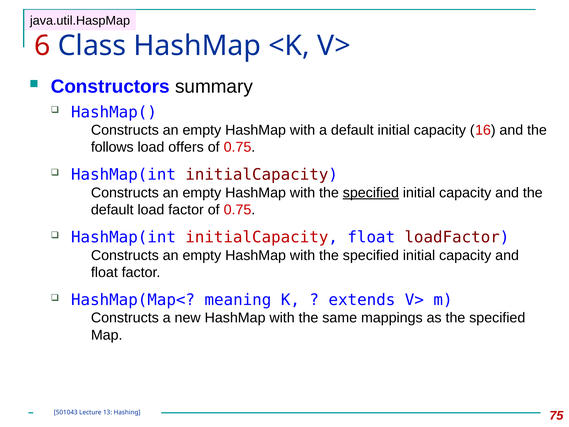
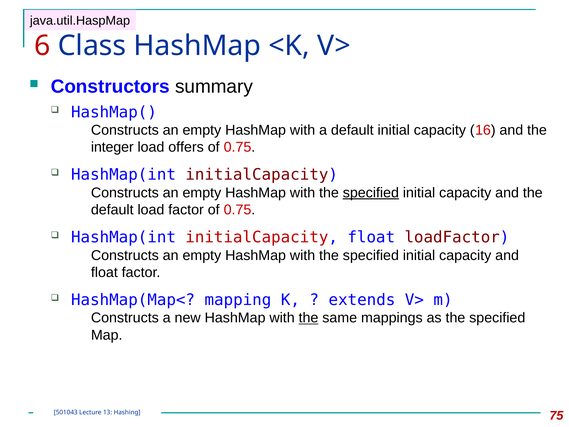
follows: follows -> integer (112, 147)
meaning: meaning -> mapping (238, 300)
the underline: none -> present (308, 318)
